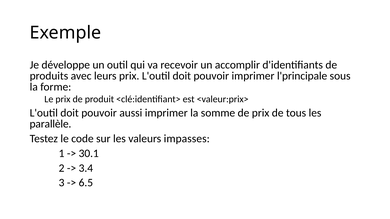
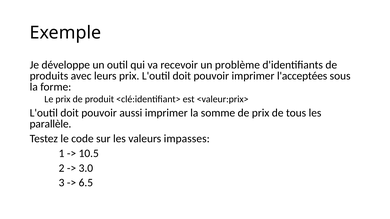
accomplir: accomplir -> problème (237, 65)
l'principale: l'principale -> l'acceptées (302, 76)
30.1: 30.1 -> 10.5 (89, 154)
3.4: 3.4 -> 3.0 (86, 168)
